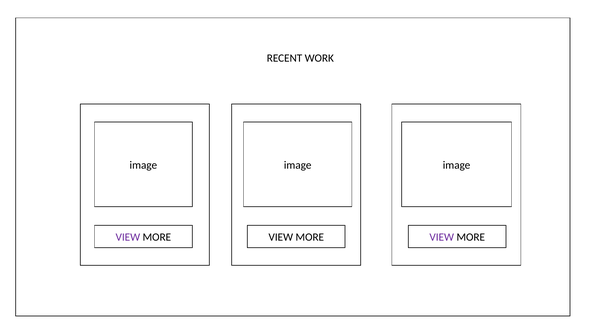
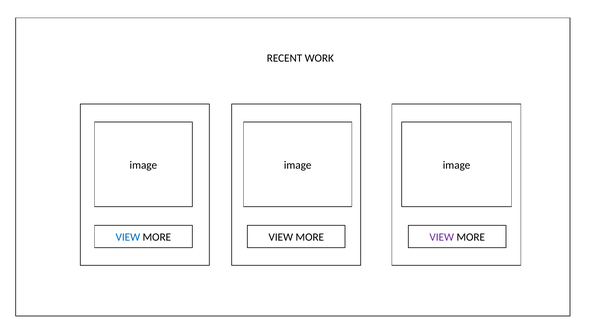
VIEW colour: purple -> blue (128, 237)
